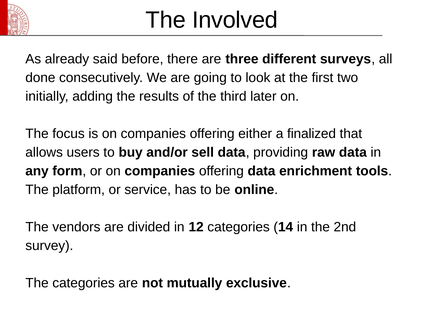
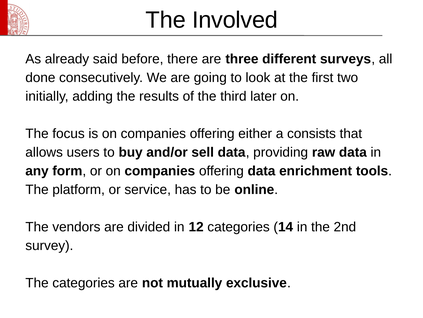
finalized: finalized -> consists (311, 133)
